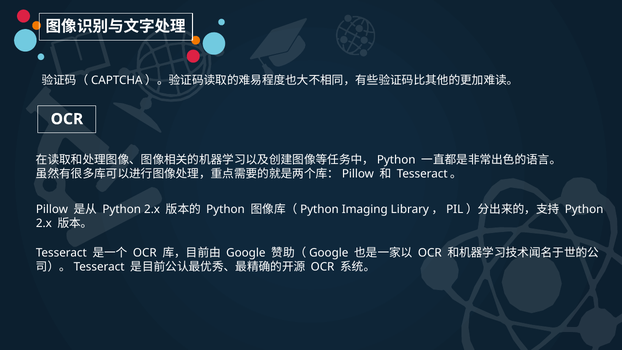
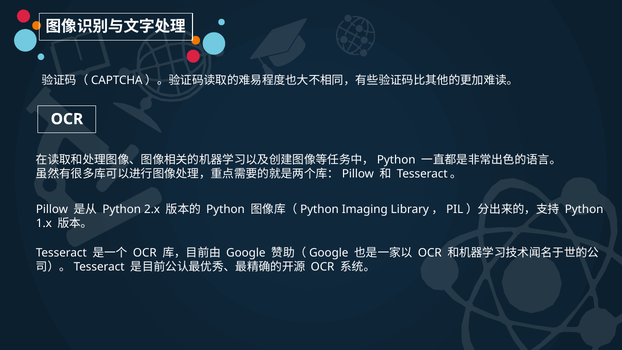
2.x: 2.x -> 1.x (44, 224)
